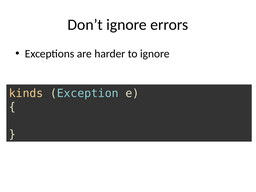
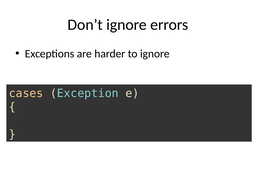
kinds: kinds -> cases (26, 93)
